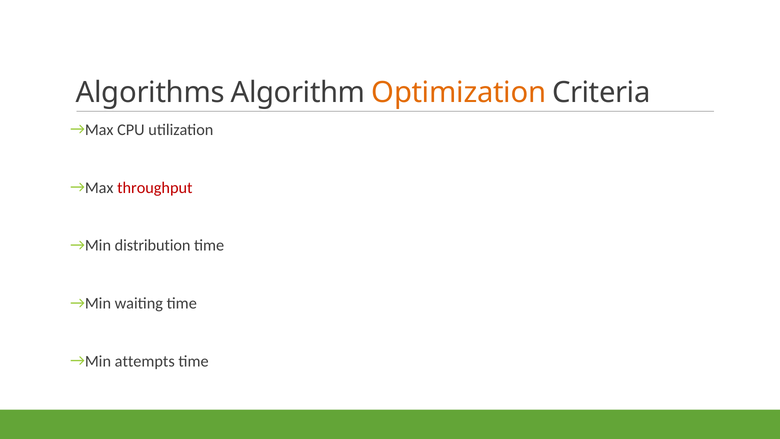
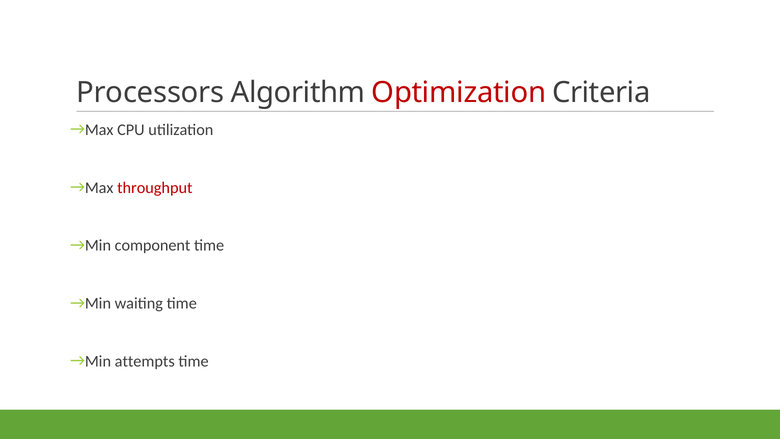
Algorithms: Algorithms -> Processors (150, 93)
Optimization colour: orange -> red (459, 93)
distribution: distribution -> component (153, 245)
